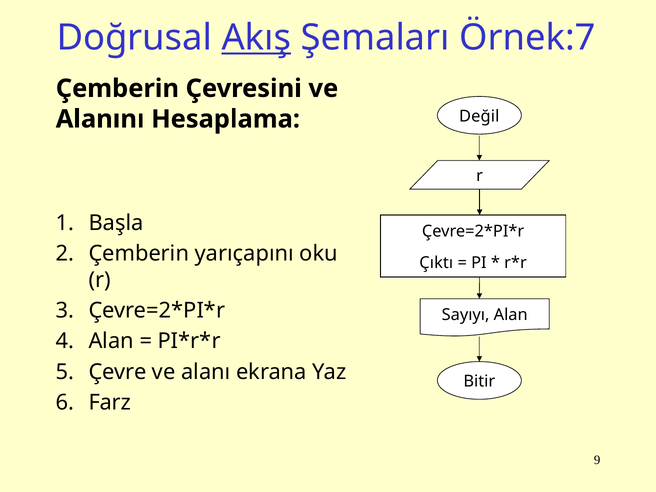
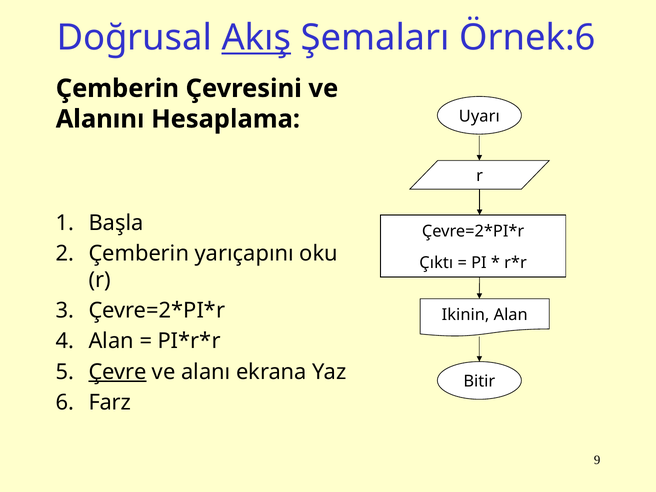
Örnek:7: Örnek:7 -> Örnek:6 (527, 38)
Değil: Değil -> Uyarı (479, 116)
Sayıyı: Sayıyı -> Ikinin (466, 315)
Çevre underline: none -> present (118, 372)
